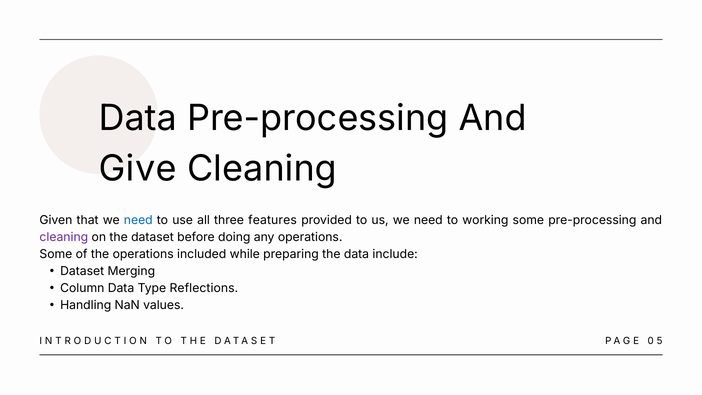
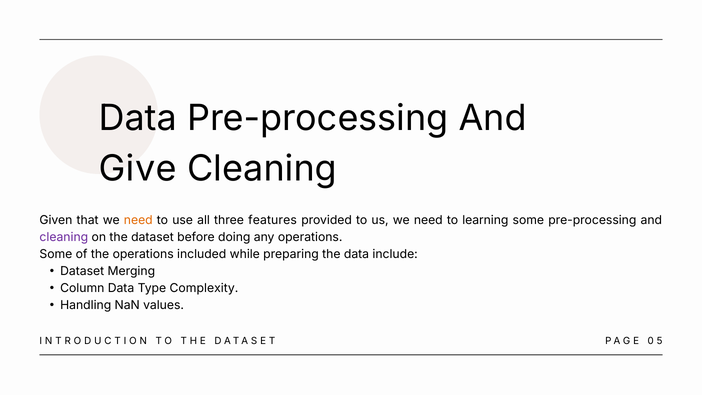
need colour: blue -> orange (138, 220)
working: working -> learning (485, 220)
Reflections: Reflections -> Complexity (204, 288)
